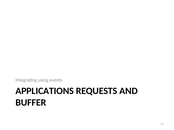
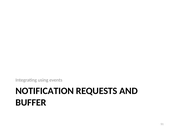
APPLICATIONS: APPLICATIONS -> NOTIFICATION (45, 91)
